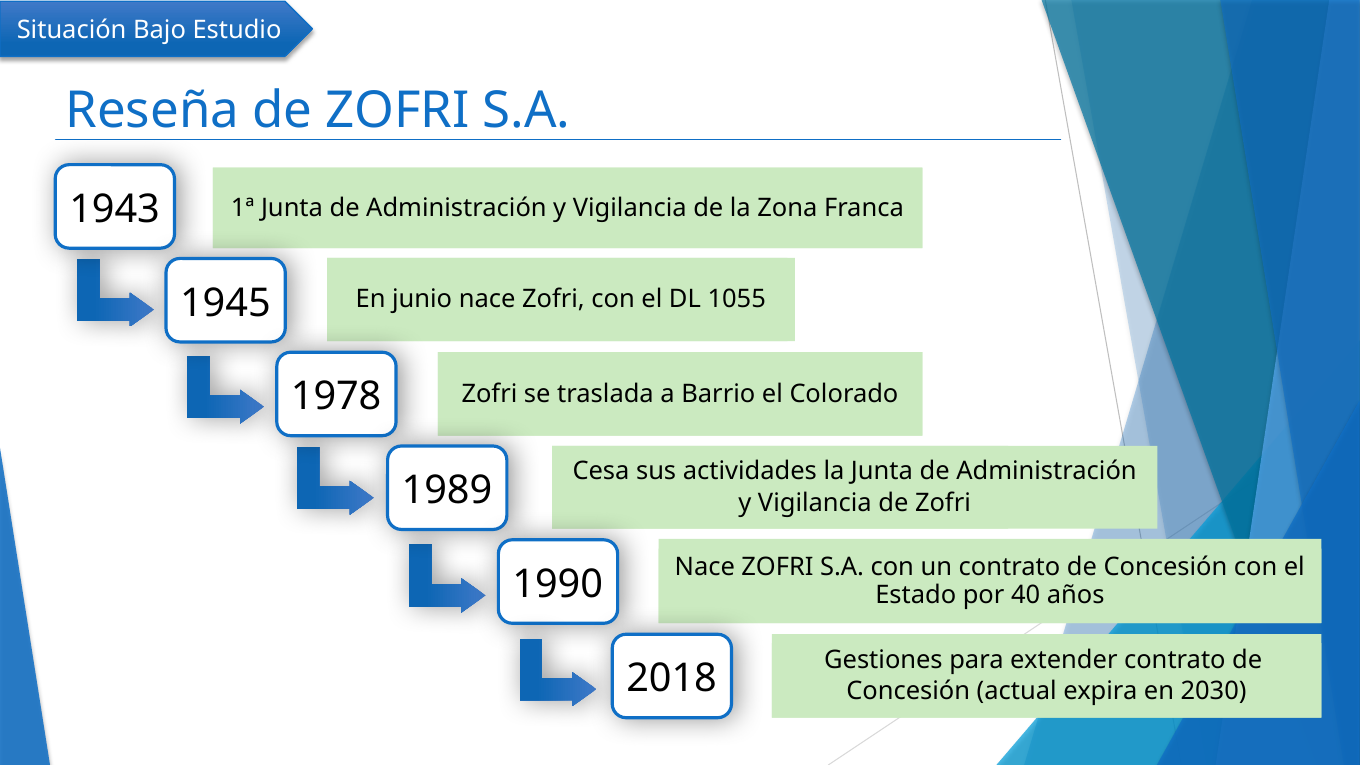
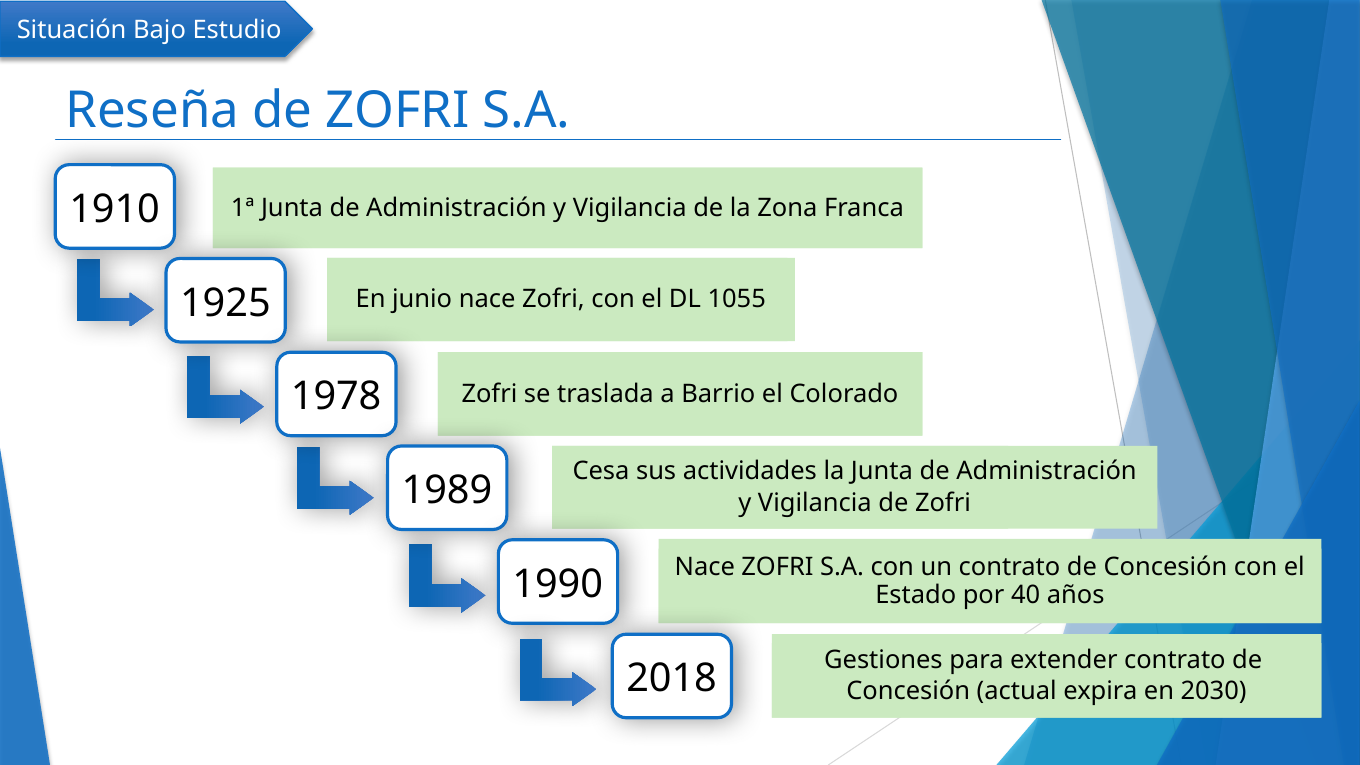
1943: 1943 -> 1910 (115, 209)
1945: 1945 -> 1925 (225, 303)
